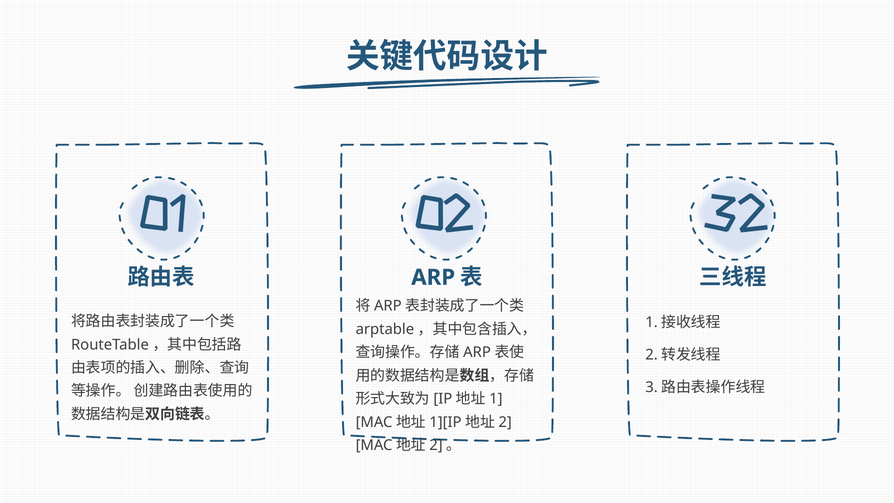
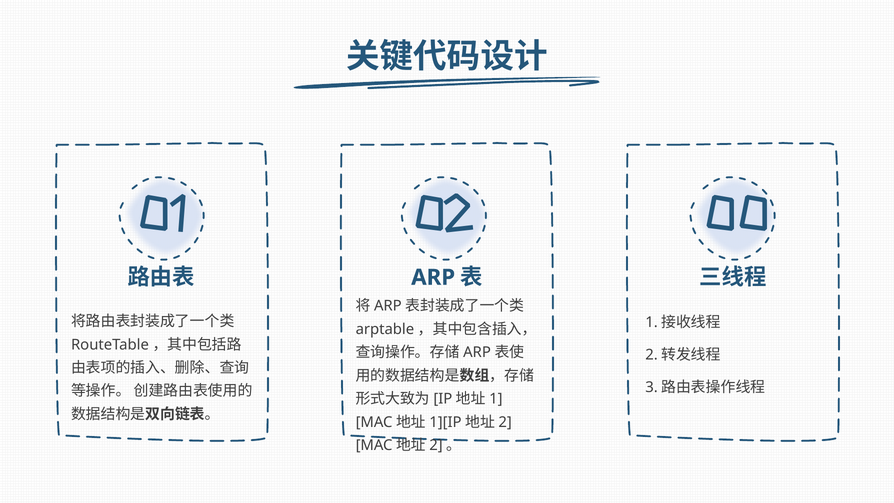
32: 32 -> 00 (737, 215)
